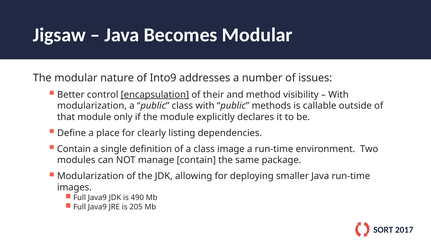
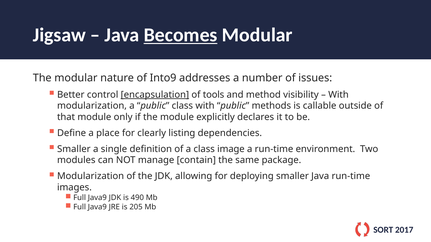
Becomes underline: none -> present (181, 35)
their: their -> tools (214, 95)
Contain: Contain -> Smaller (74, 149)
